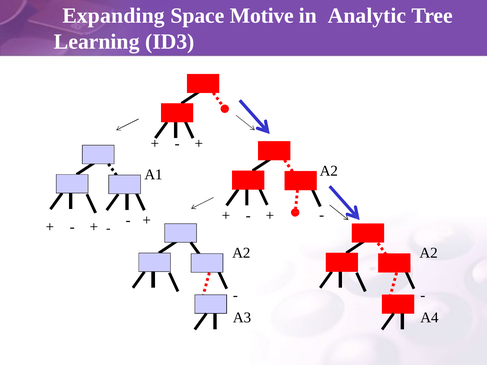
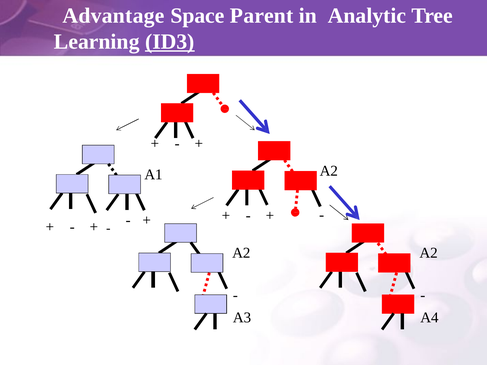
Expanding: Expanding -> Advantage (114, 16)
Motive: Motive -> Parent (262, 16)
ID3 underline: none -> present (170, 42)
